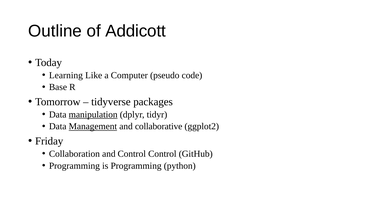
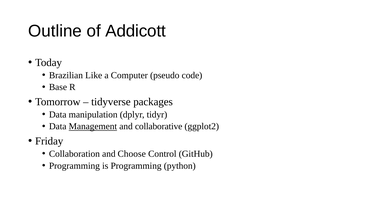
Learning: Learning -> Brazilian (66, 75)
manipulation underline: present -> none (93, 115)
and Control: Control -> Choose (132, 154)
